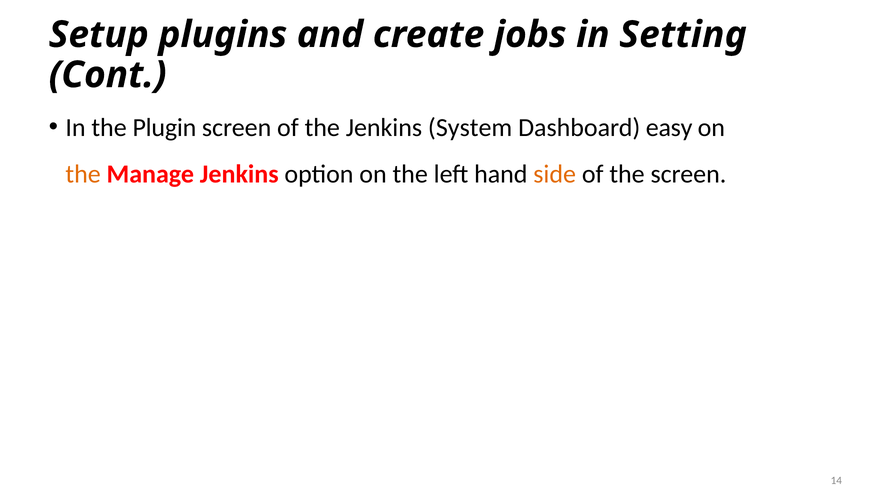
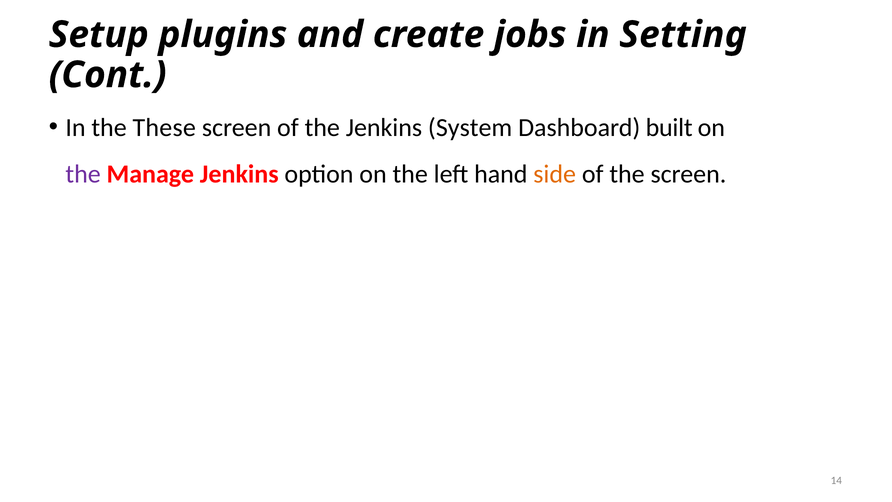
Plugin: Plugin -> These (164, 127)
easy: easy -> built (669, 127)
the colour: orange -> purple (83, 174)
